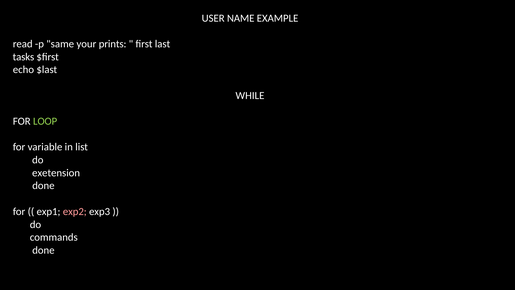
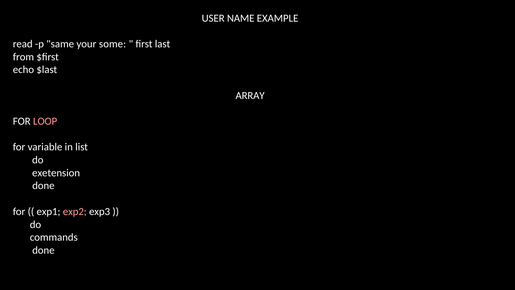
prints: prints -> some (113, 44)
tasks: tasks -> from (23, 57)
WHILE: WHILE -> ARRAY (250, 95)
LOOP colour: light green -> pink (45, 121)
